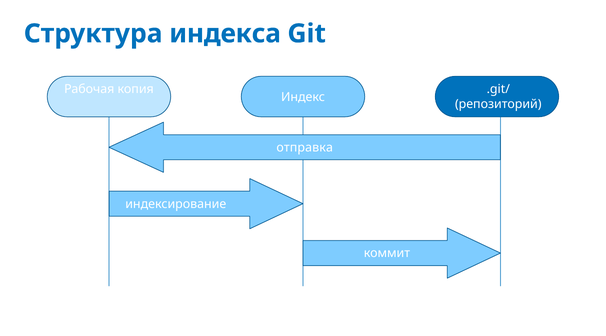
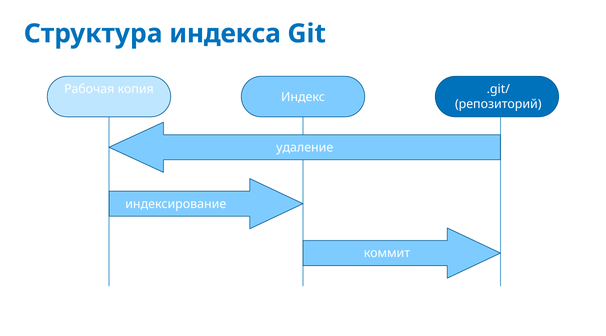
отправка: отправка -> удаление (305, 147)
